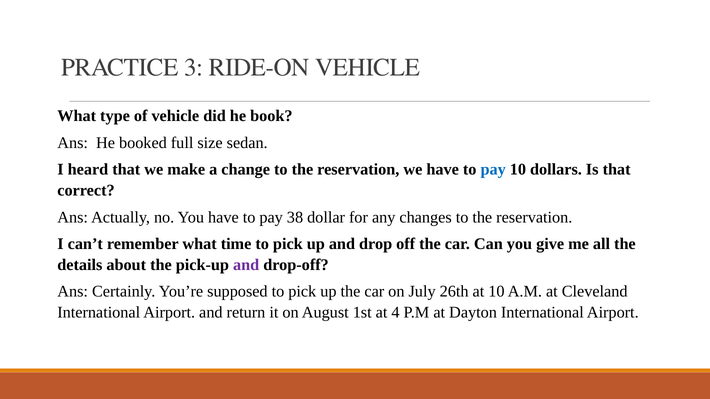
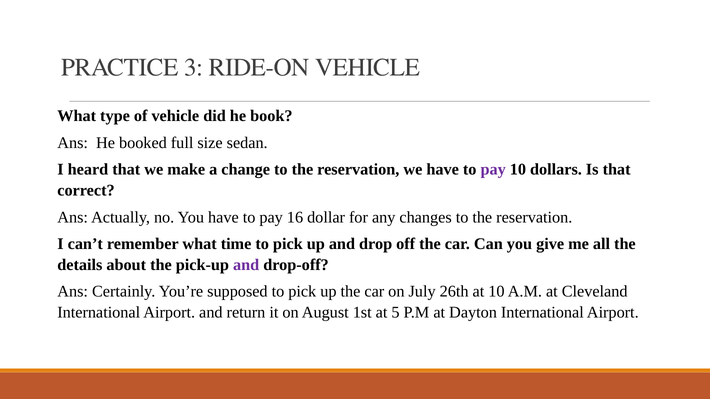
pay colour: blue -> purple (493, 170)
38: 38 -> 16 (295, 217)
4: 4 -> 5 (396, 313)
